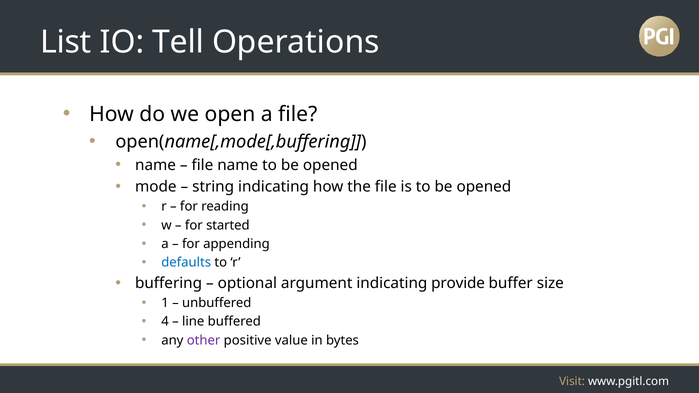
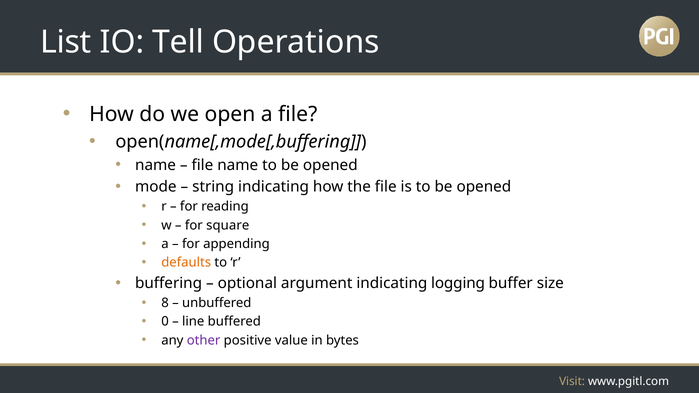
started: started -> square (228, 225)
defaults colour: blue -> orange (186, 263)
provide: provide -> logging (458, 283)
1: 1 -> 8 (165, 303)
4: 4 -> 0 (165, 322)
